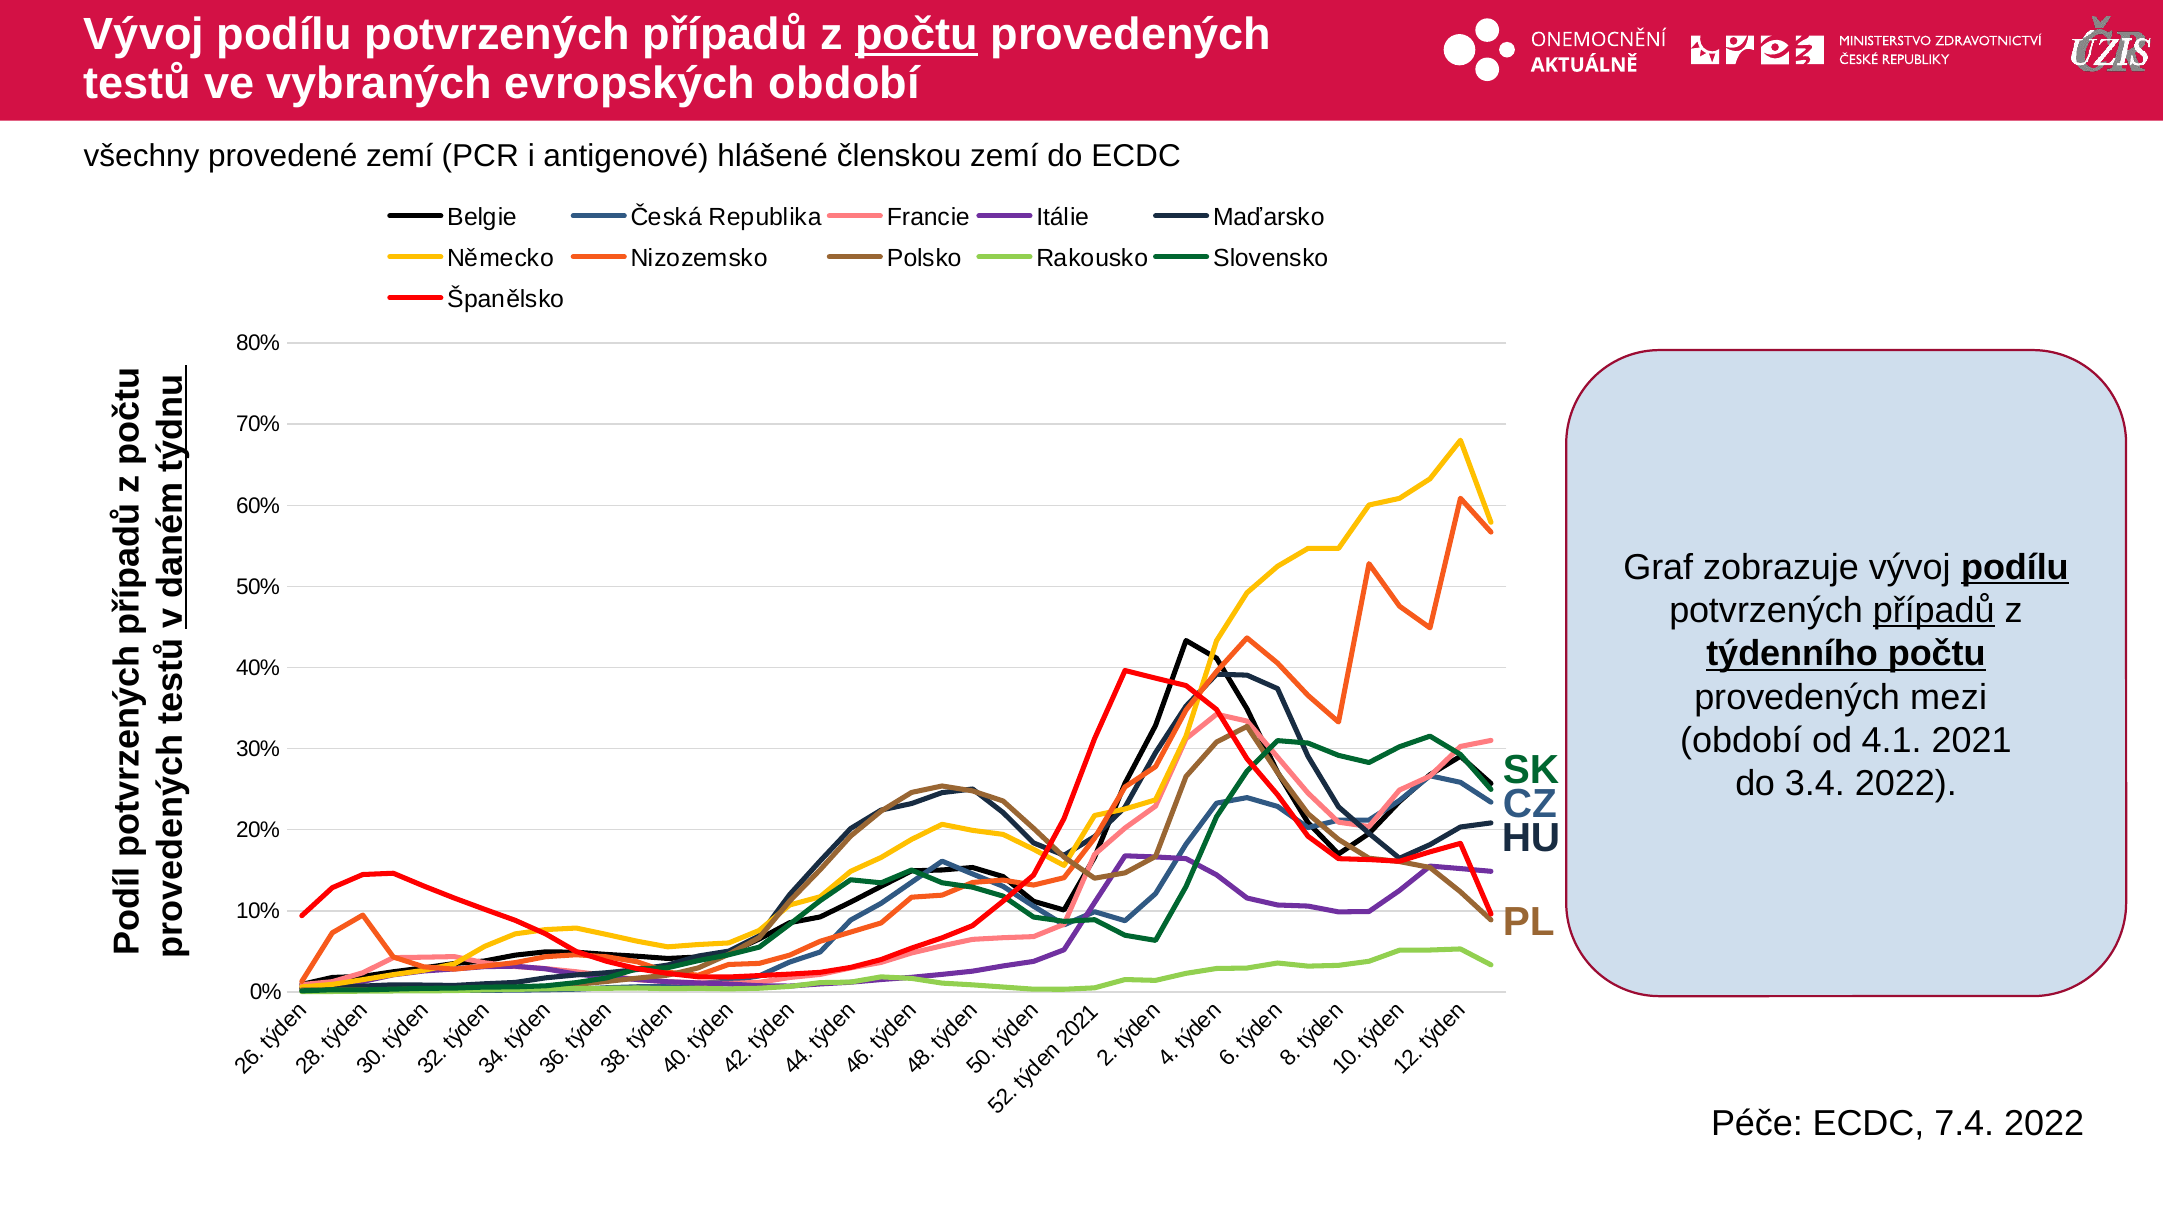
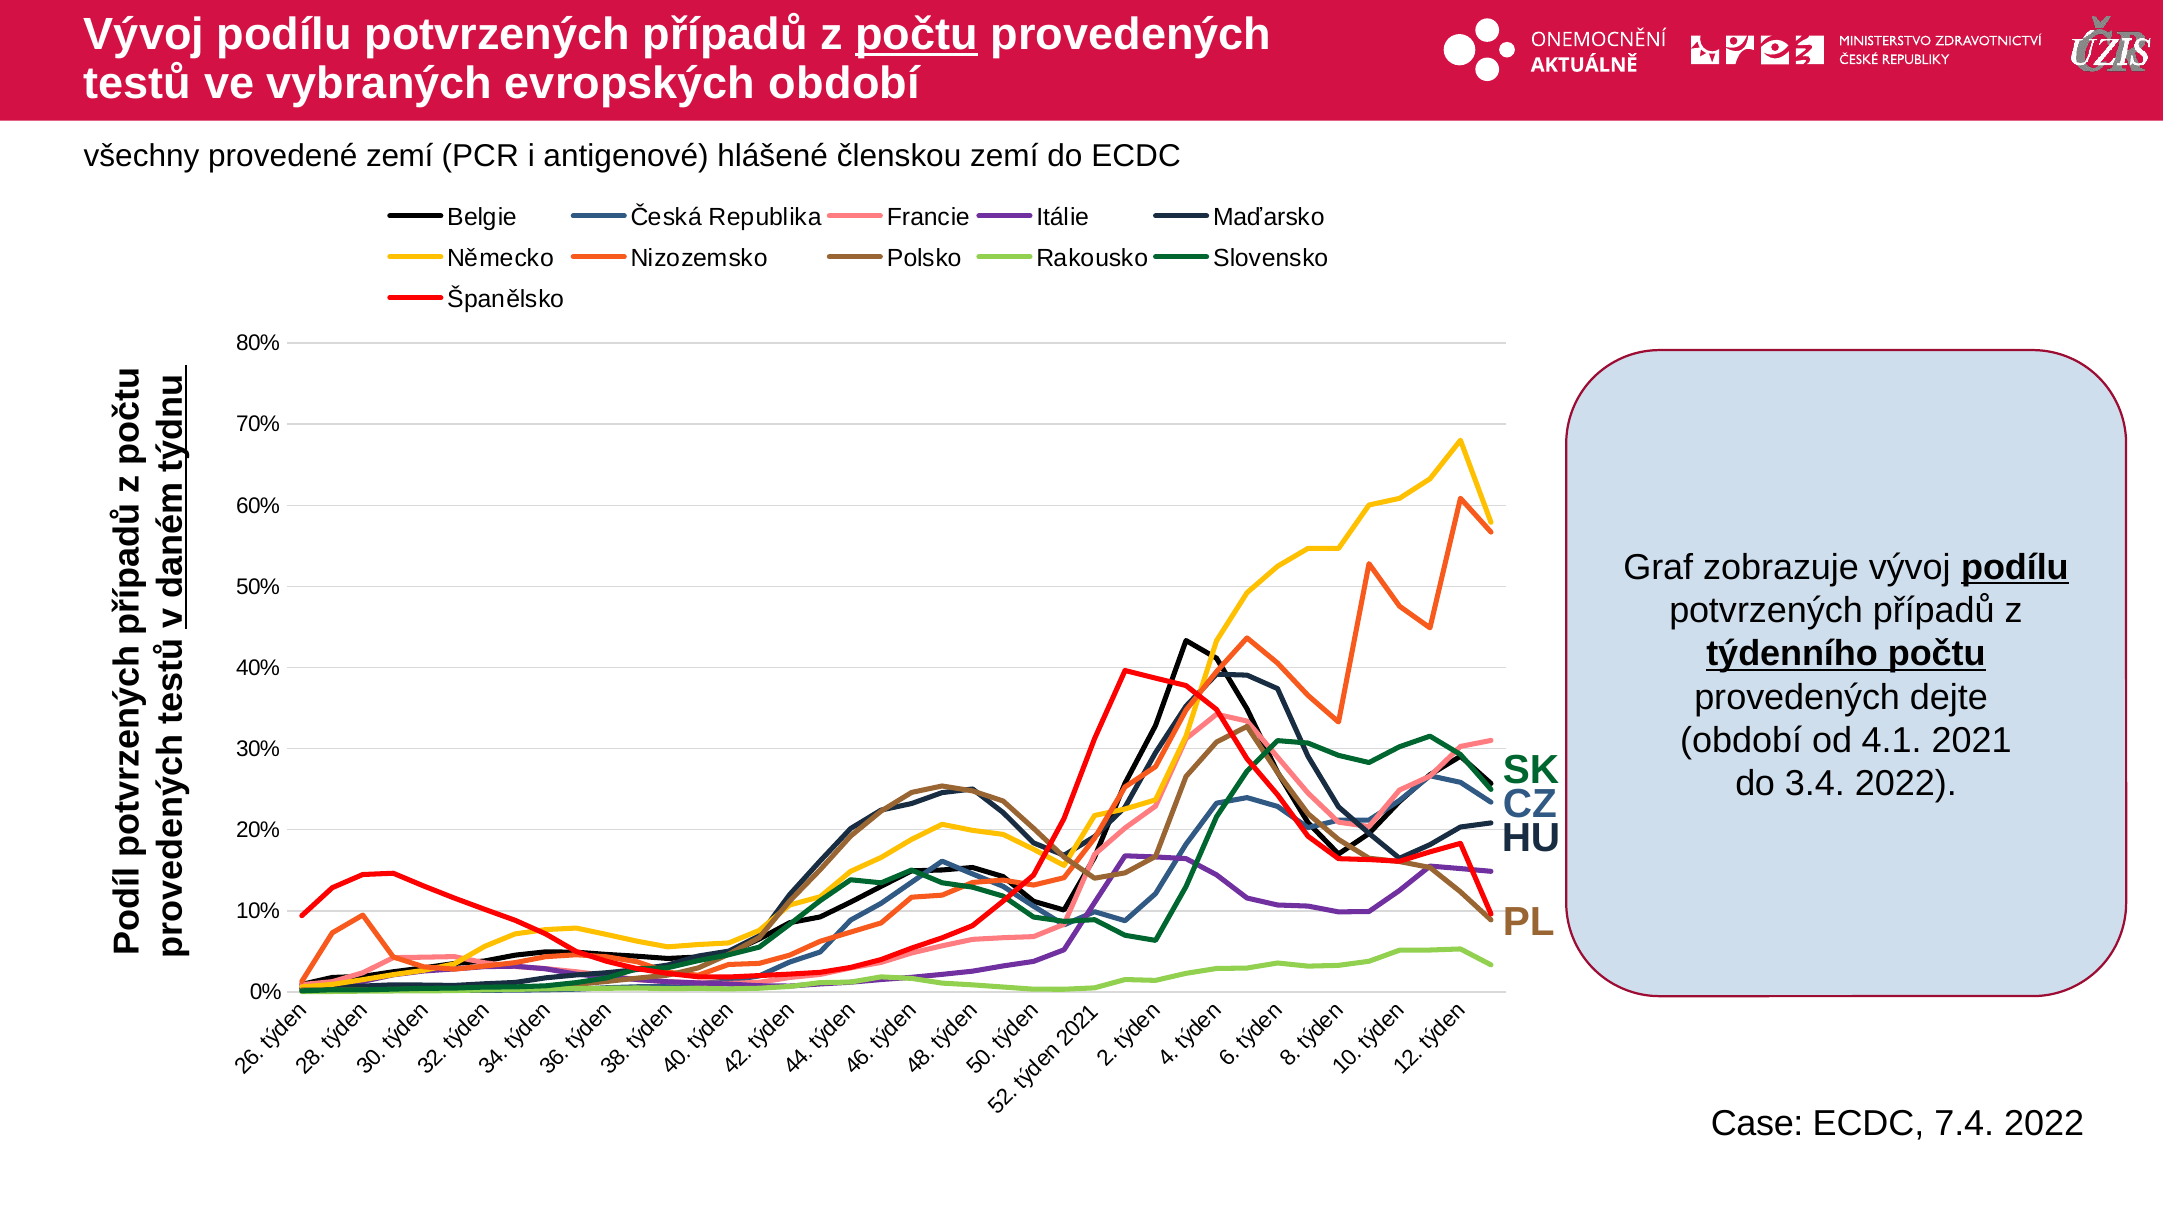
případů underline: present -> none (1934, 611)
mezi: mezi -> dejte (1949, 697)
Péče: Péče -> Case (1757, 1123)
